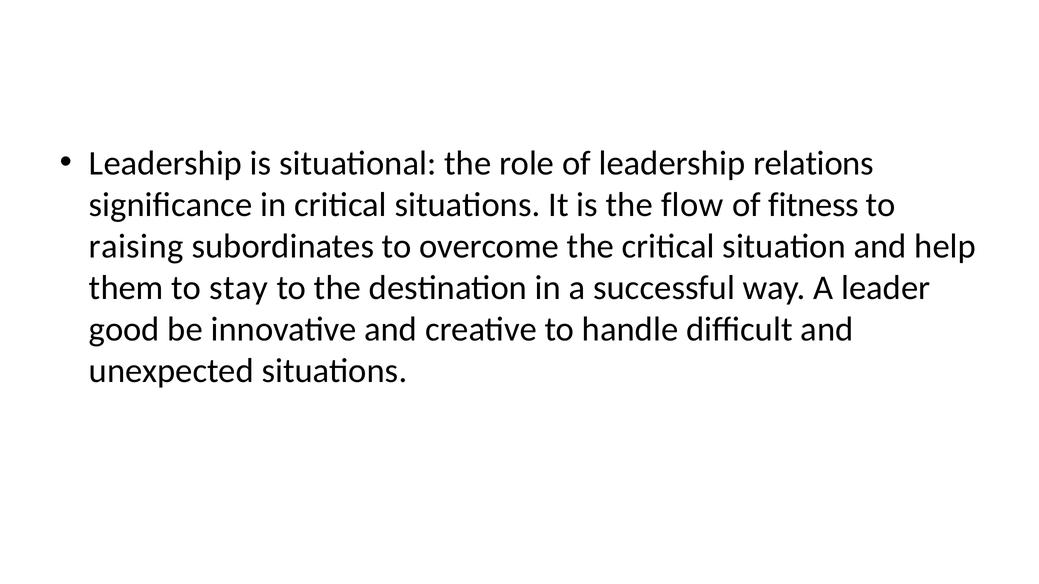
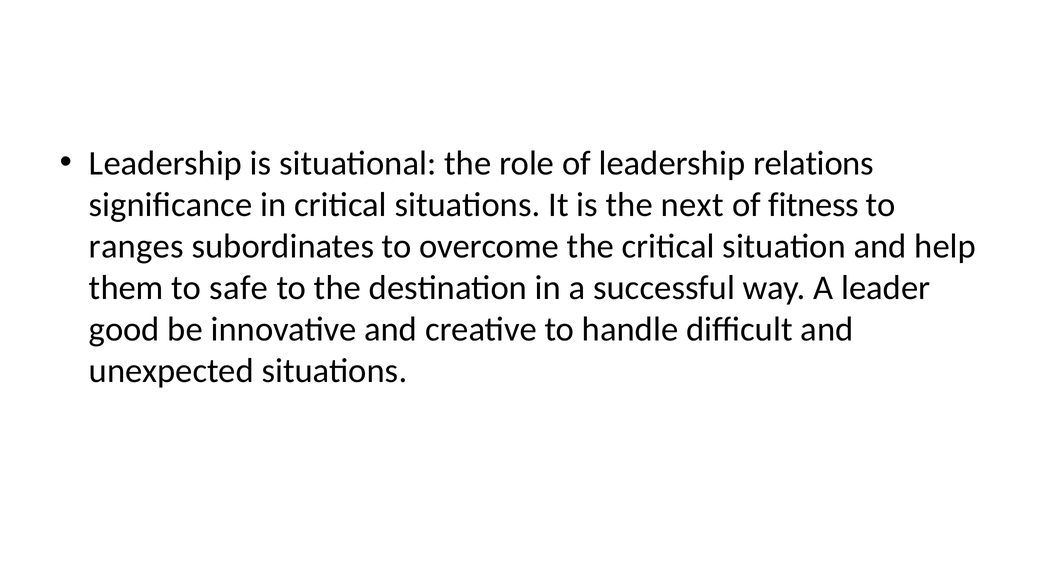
flow: flow -> next (692, 205)
raising: raising -> ranges (136, 247)
stay: stay -> safe (239, 288)
